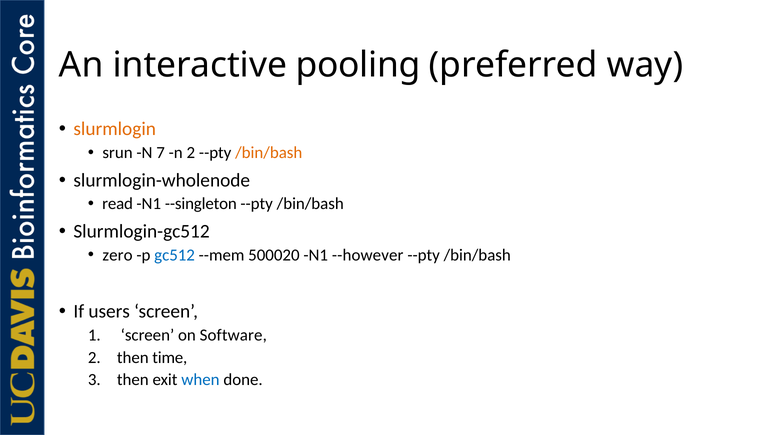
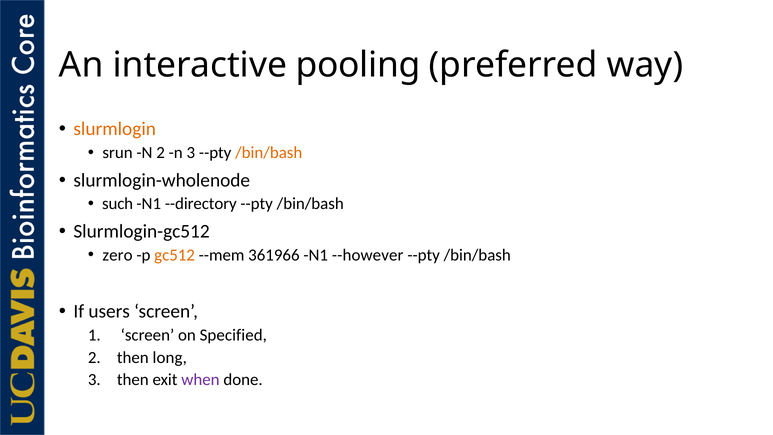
N 7: 7 -> 2 (161, 153)
n 2: 2 -> 3 (191, 153)
read: read -> such (118, 204)
--singleton: --singleton -> --directory (201, 204)
gc512 colour: blue -> orange (175, 255)
500020: 500020 -> 361966 (274, 255)
Software: Software -> Specified (233, 335)
time: time -> long (170, 357)
when colour: blue -> purple (200, 380)
